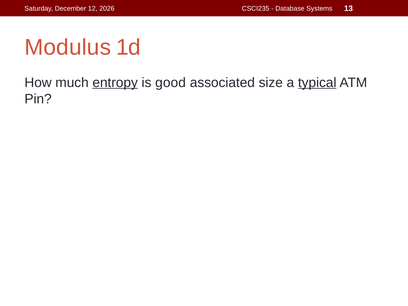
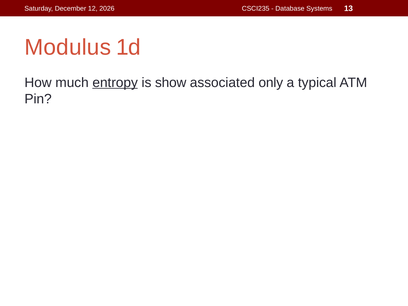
good: good -> show (171, 83)
size: size -> only (271, 83)
typical underline: present -> none (317, 83)
